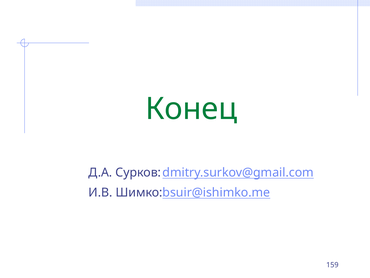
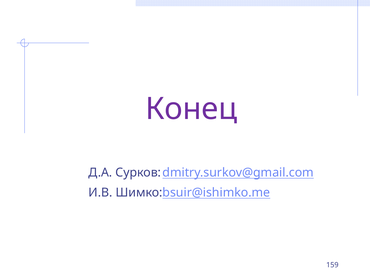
Конец colour: green -> purple (191, 109)
